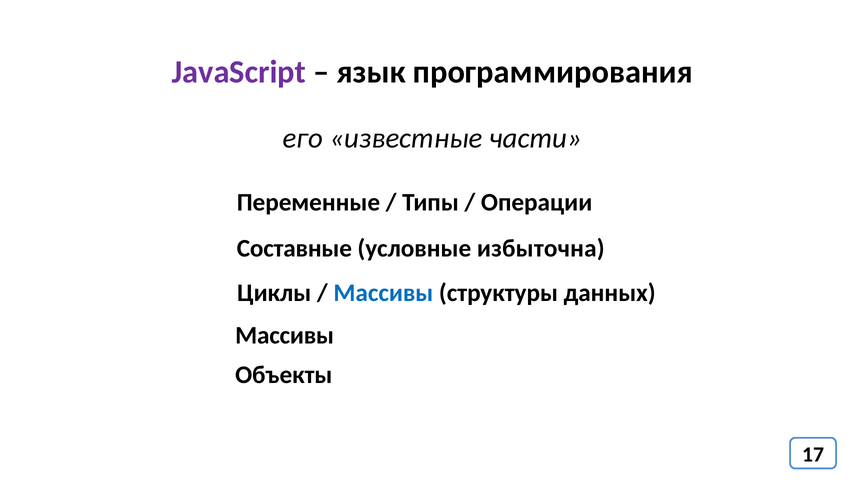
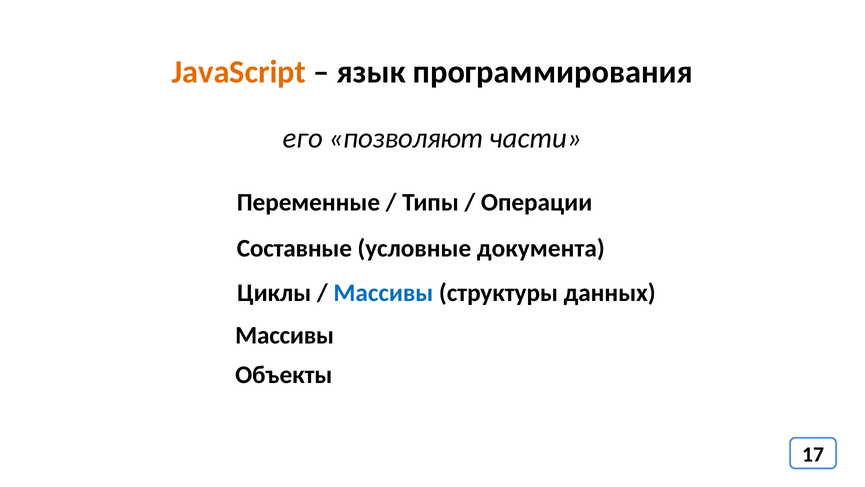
JavaScript colour: purple -> orange (239, 72)
известные: известные -> позволяют (406, 138)
избыточна: избыточна -> документа (541, 248)
